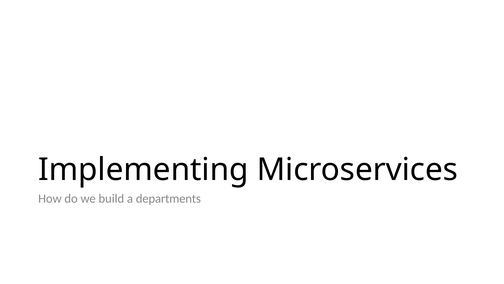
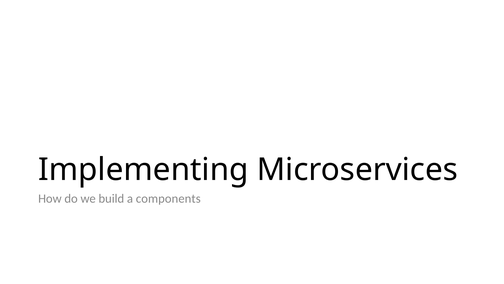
departments: departments -> components (168, 198)
